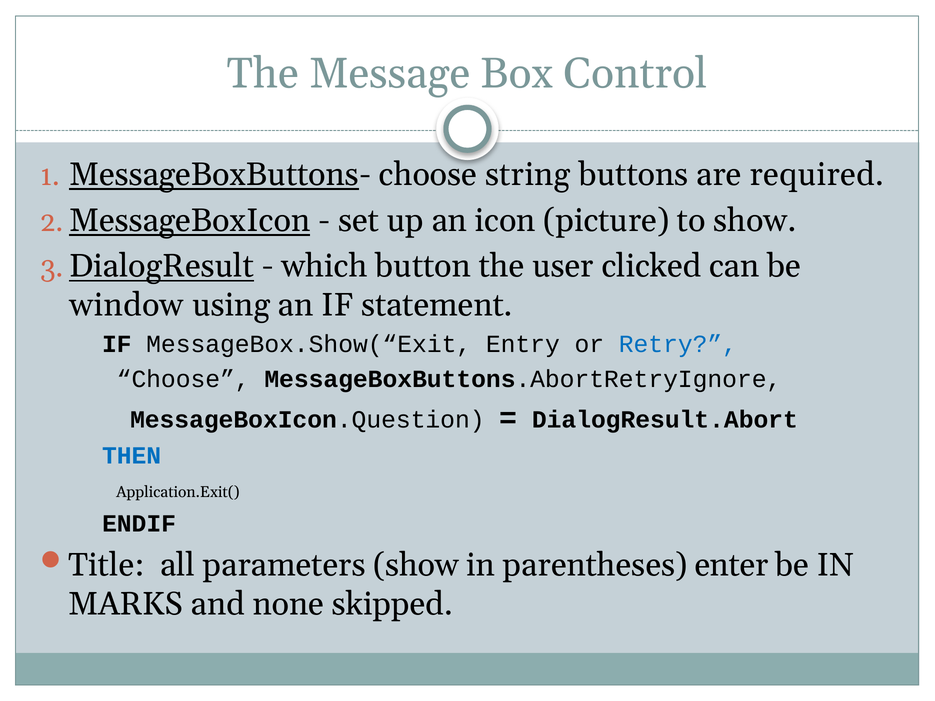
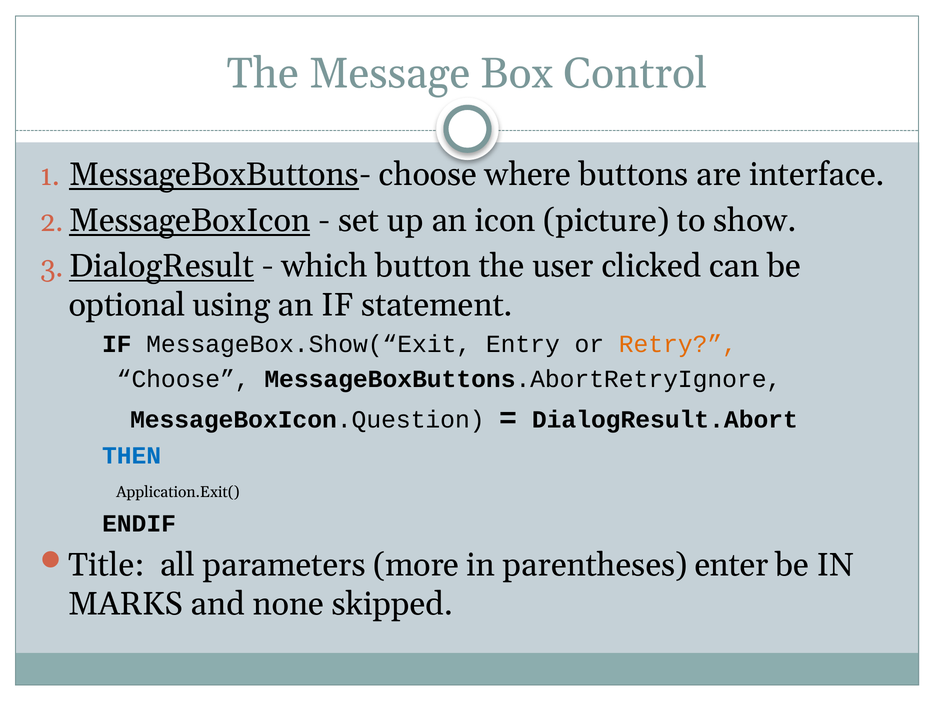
string: string -> where (528, 174)
required: required -> interface (817, 174)
window: window -> optional (127, 305)
Retry colour: blue -> orange (678, 344)
parameters show: show -> more (416, 565)
